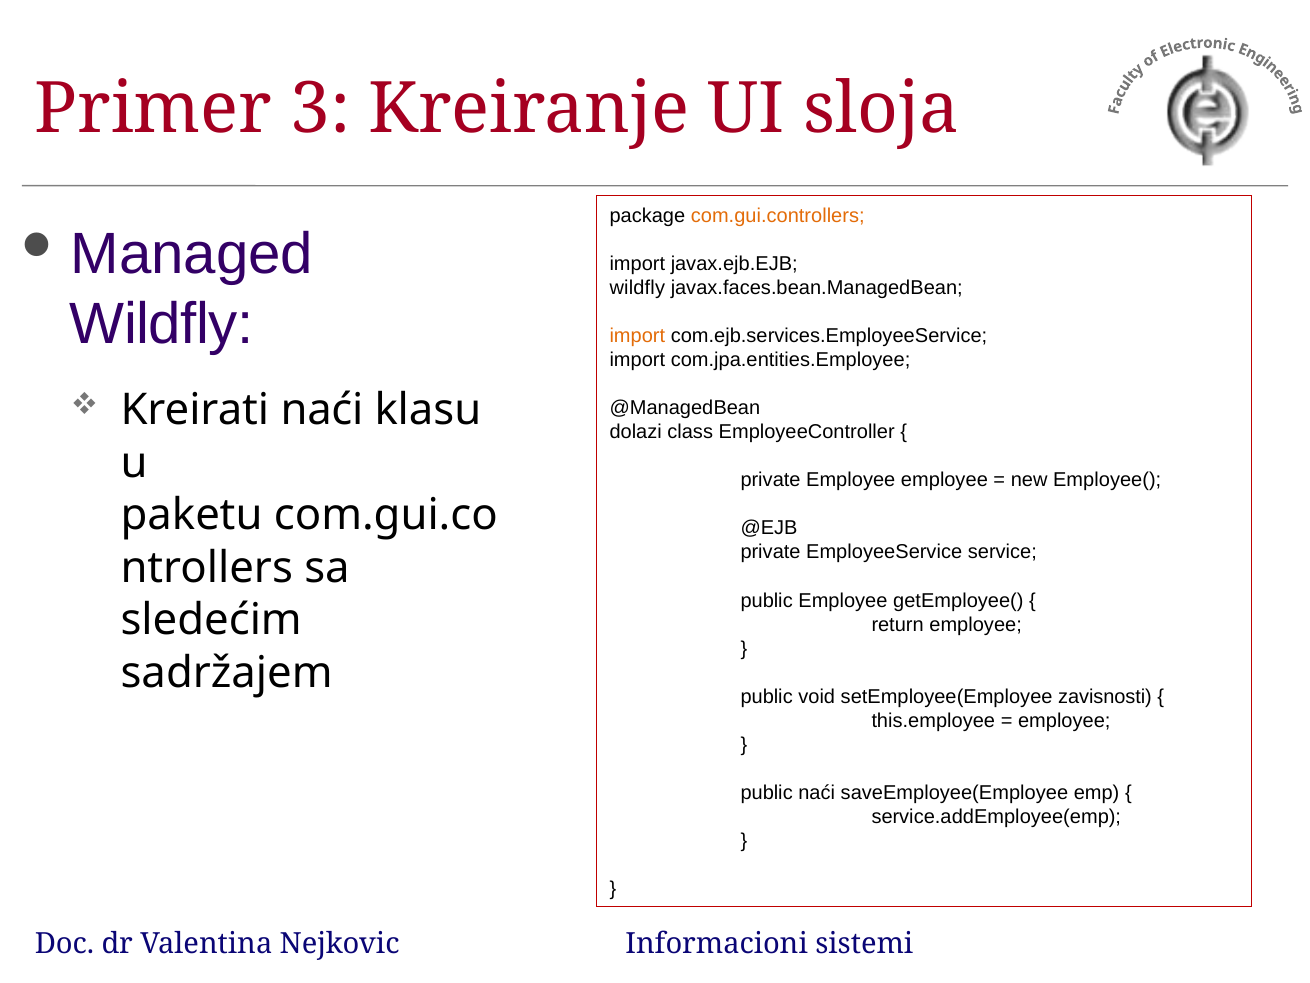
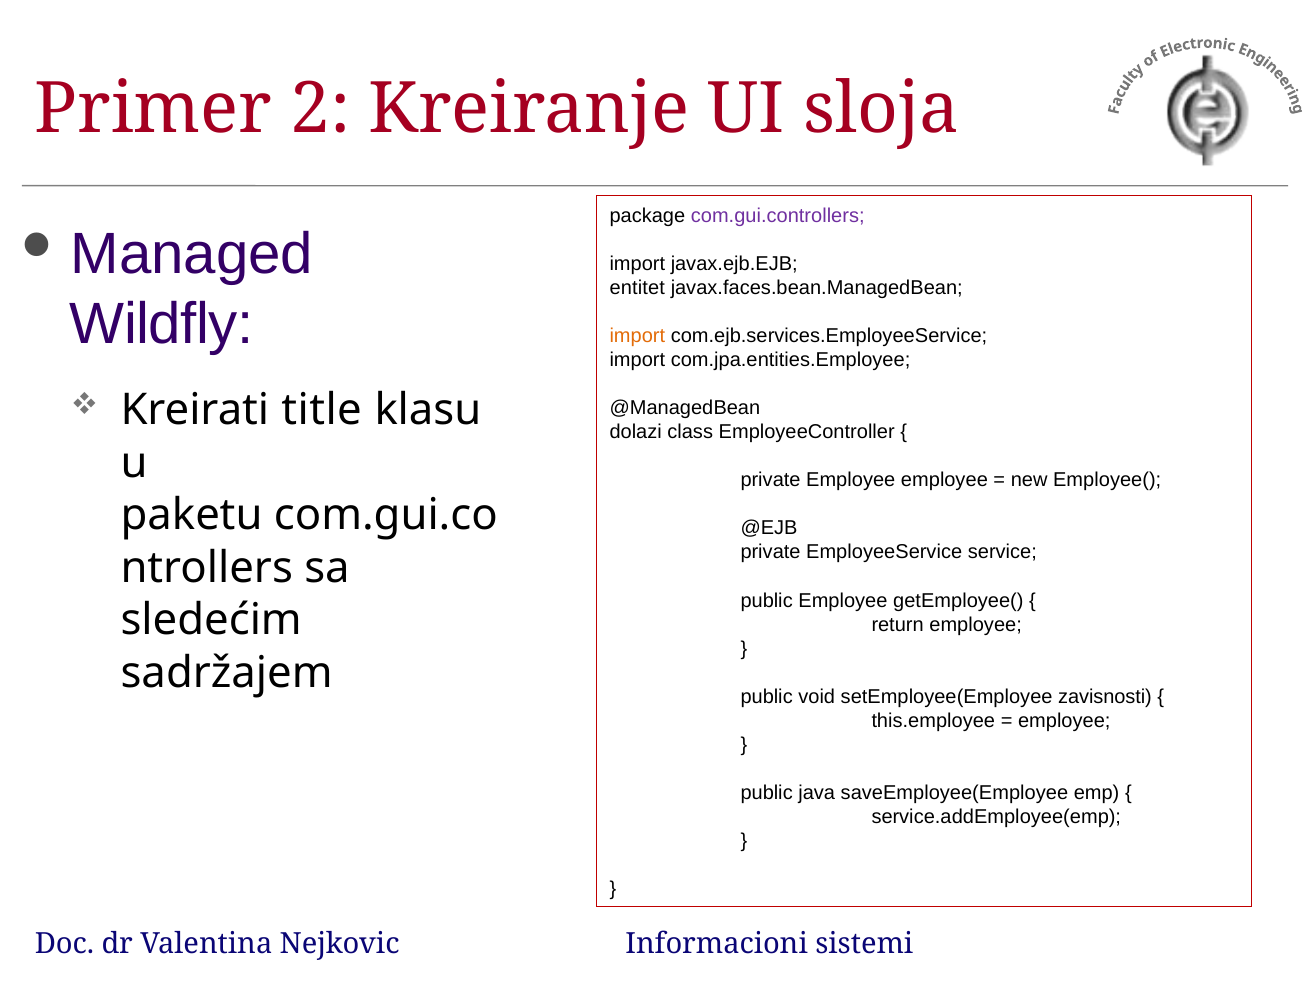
3: 3 -> 2 (320, 109)
com.gui.controllers colour: orange -> purple (778, 216)
wildfly: wildfly -> entitet (637, 288)
Kreirati naći: naći -> title (322, 410)
public naći: naći -> java (817, 792)
